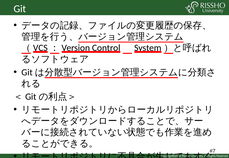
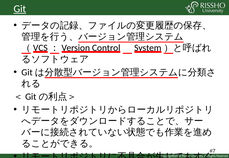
Git underline: none -> present (20, 9)
